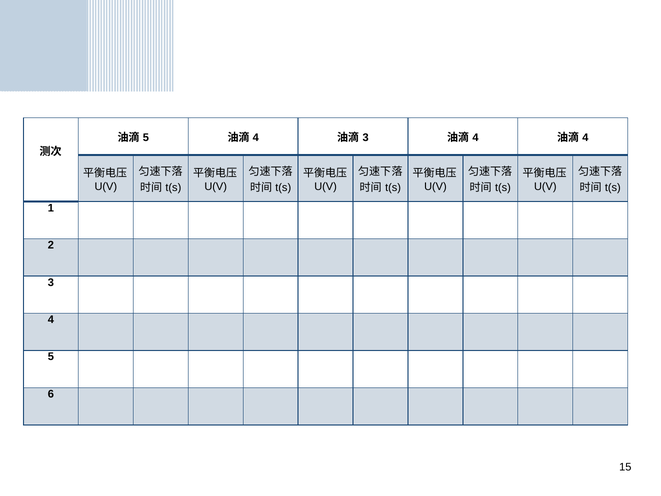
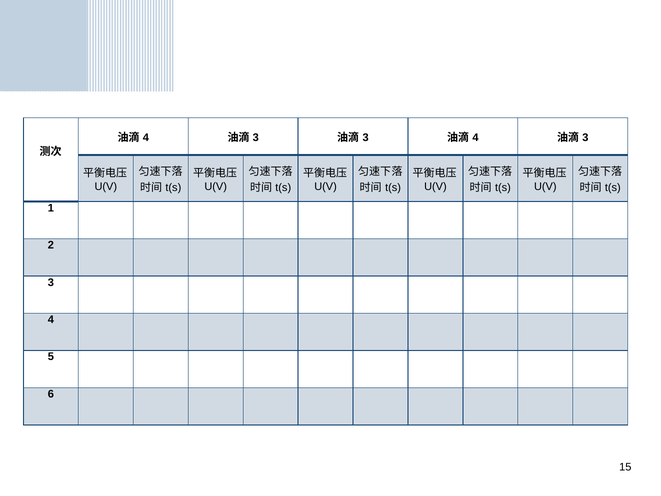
5: 5 -> 4 (146, 137)
4: 4 -> 3 (256, 137)
4: 4 -> 3 (585, 137)
